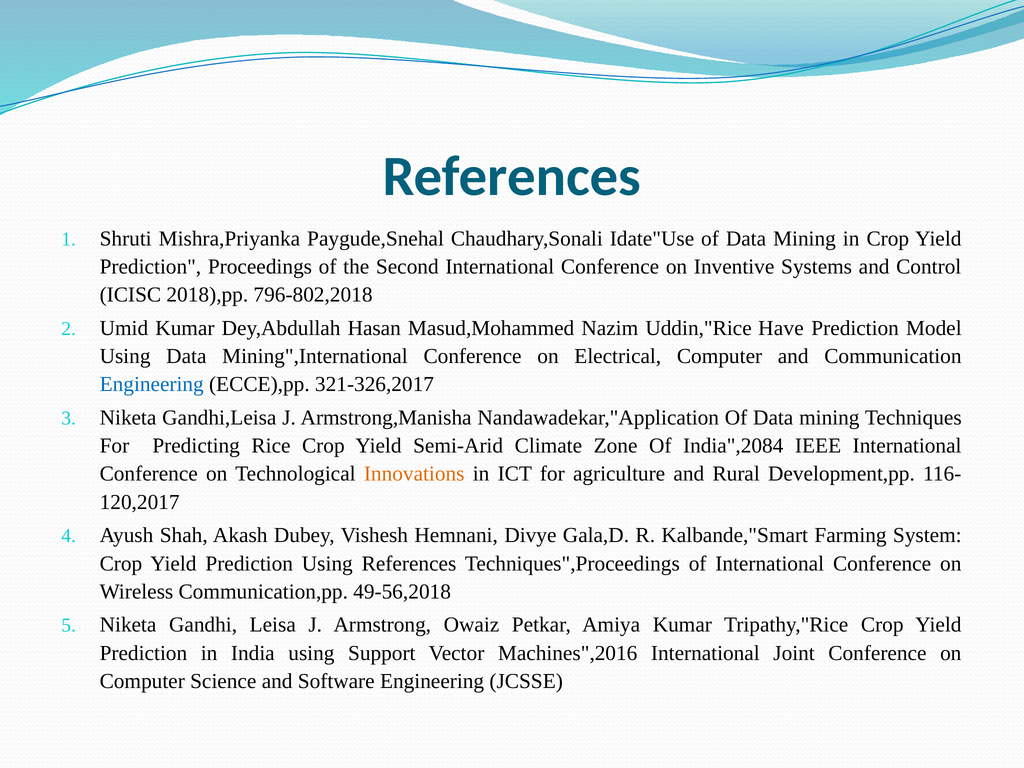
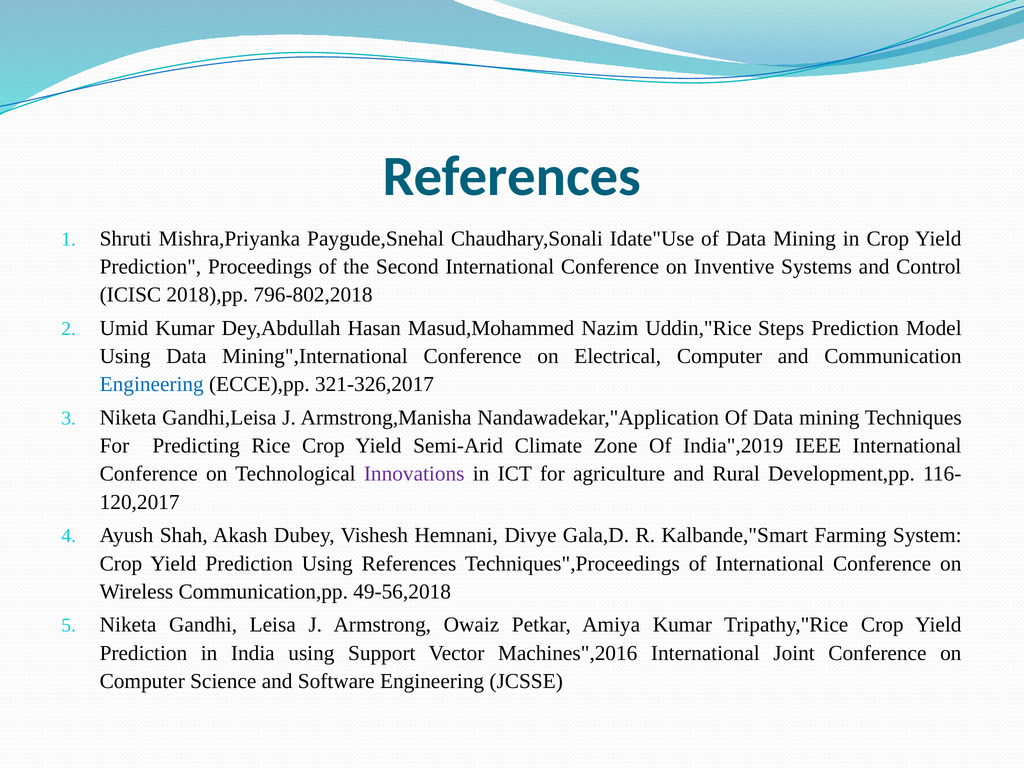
Have: Have -> Steps (781, 328)
India",2084: India",2084 -> India",2019 (733, 446)
Innovations colour: orange -> purple (414, 474)
